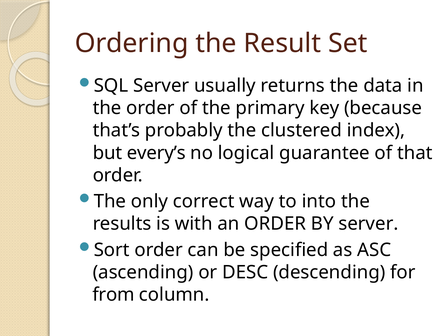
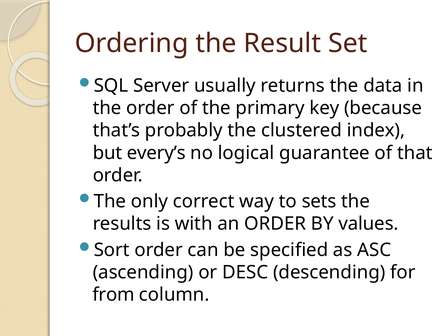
into: into -> sets (319, 201)
BY server: server -> values (368, 224)
